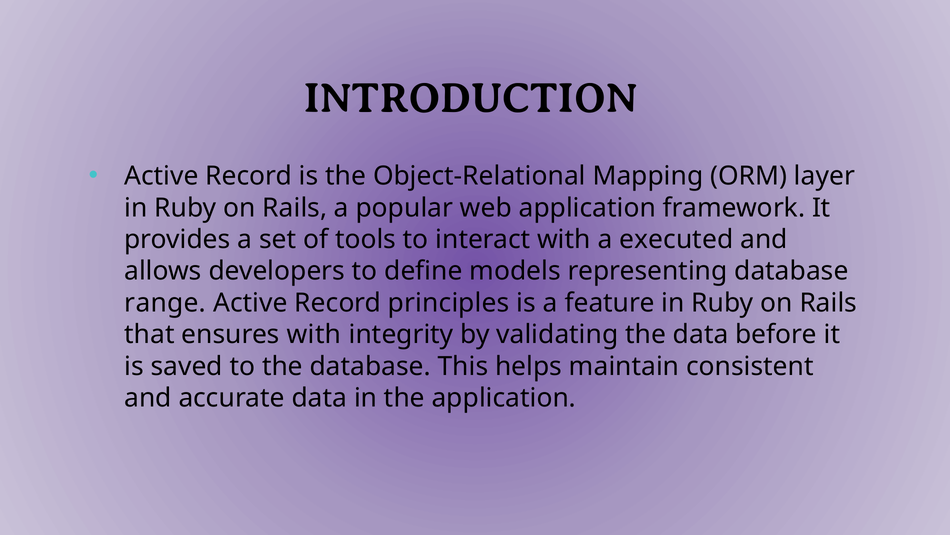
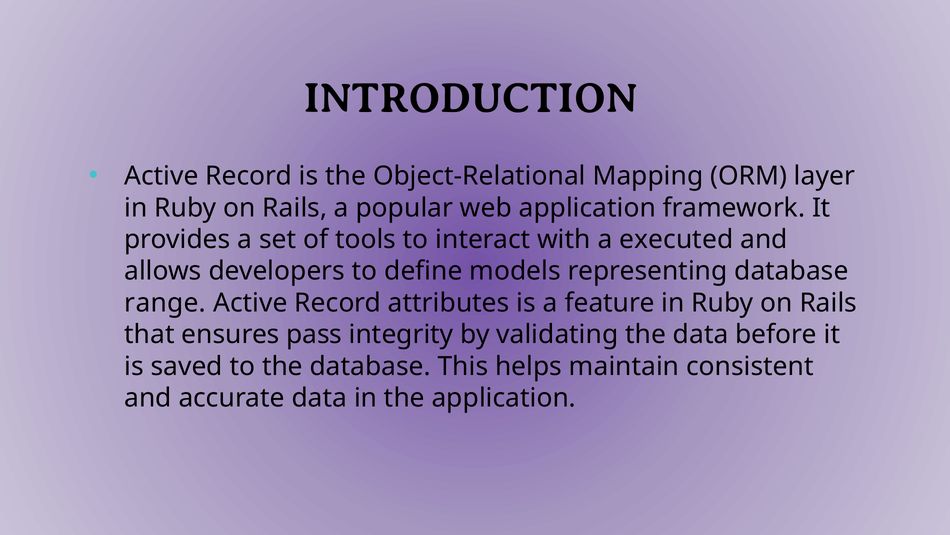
principles: principles -> attributes (449, 303)
ensures with: with -> pass (314, 334)
